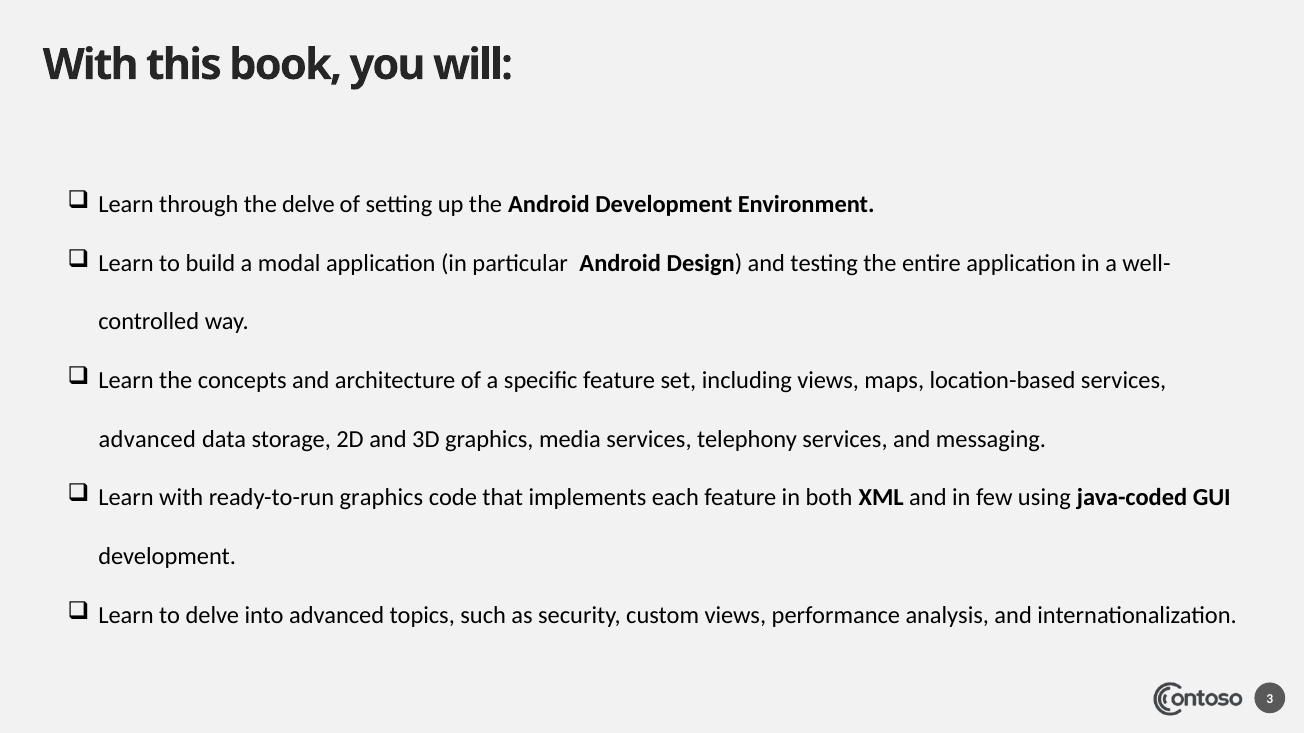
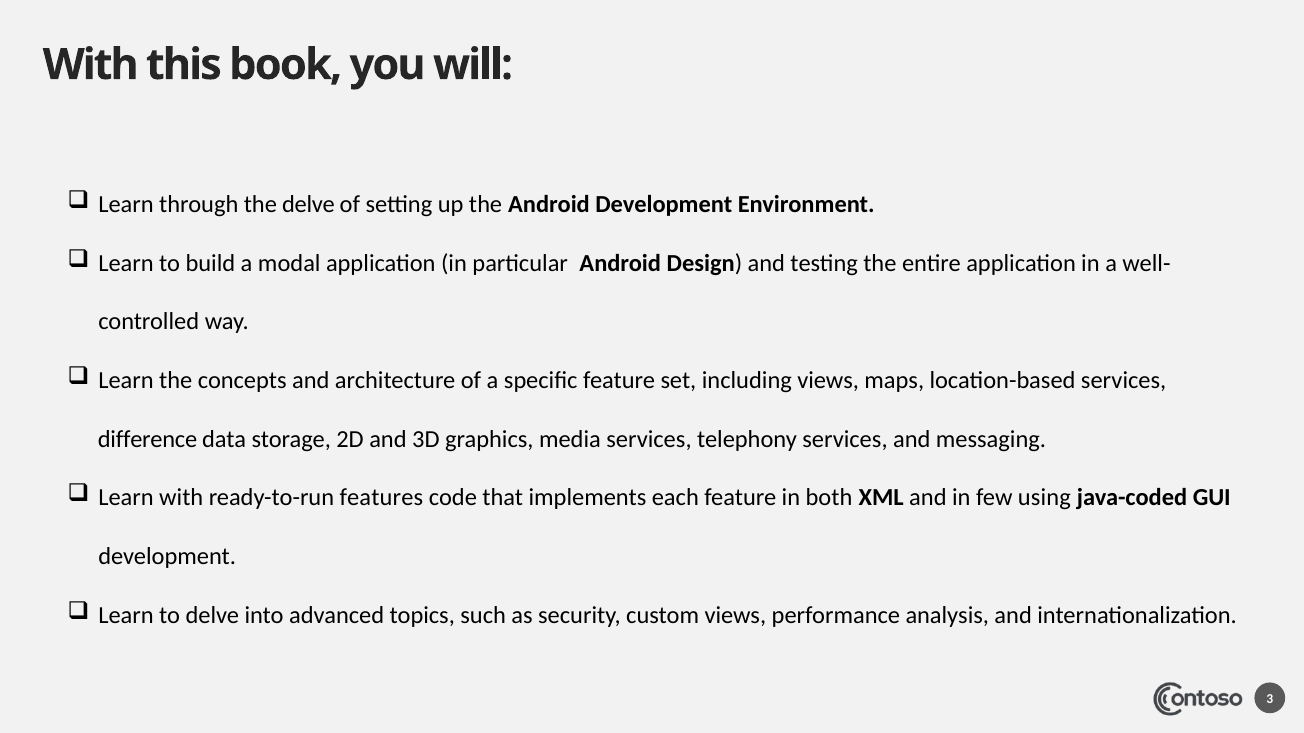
advanced: advanced -> difference (148, 439)
ready-to-run graphics: graphics -> features (381, 498)
